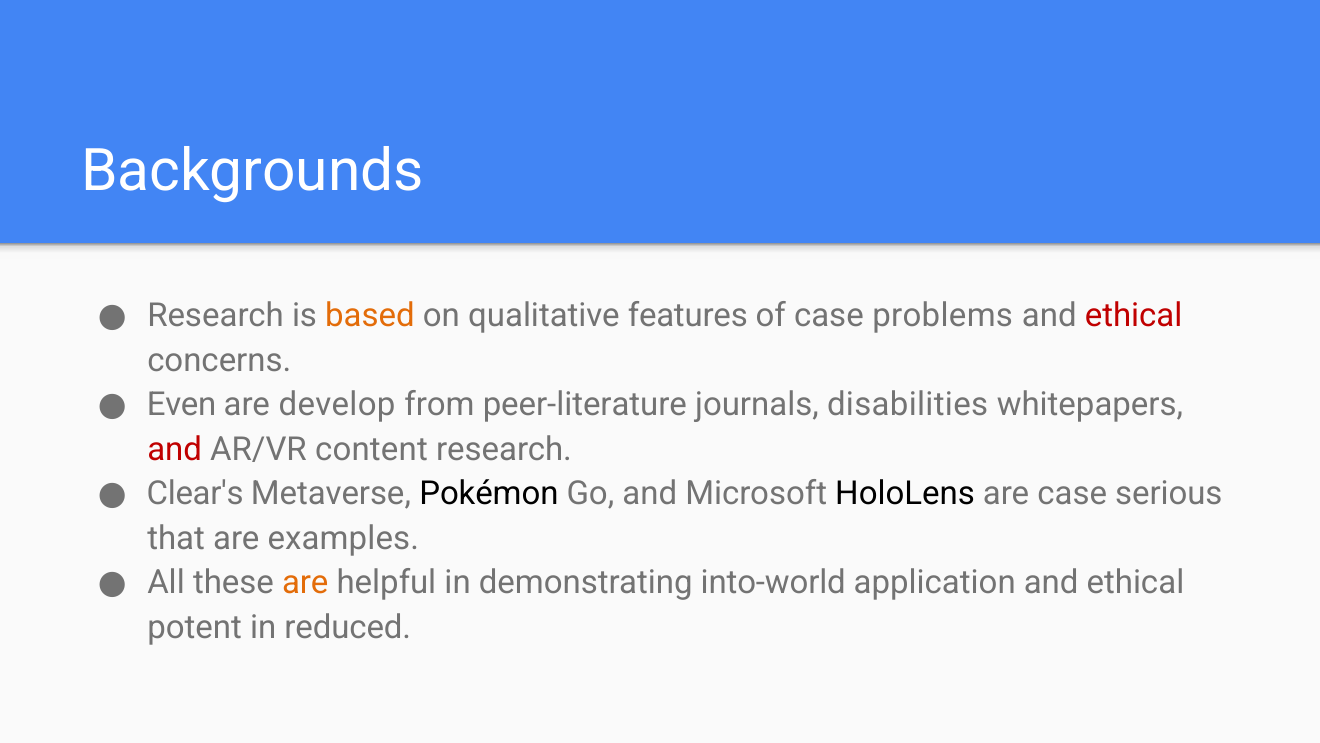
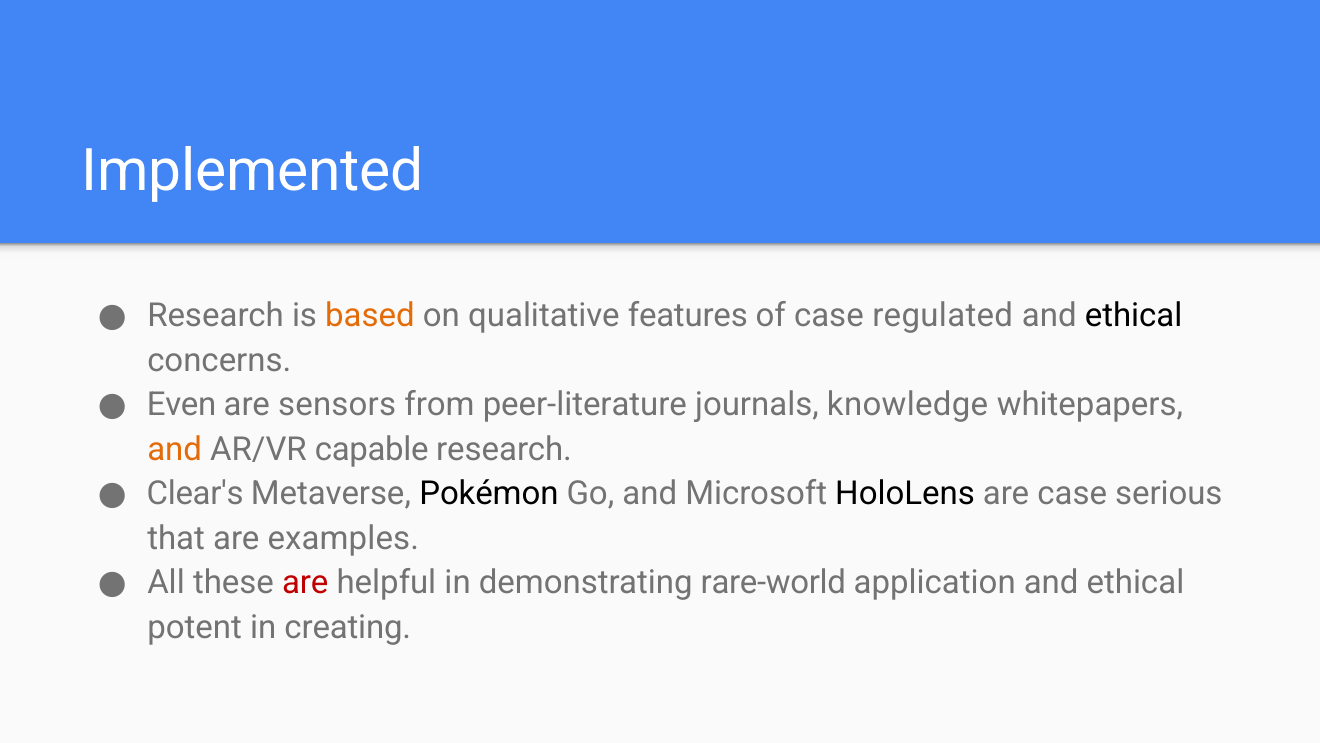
Backgrounds: Backgrounds -> Implemented (253, 171)
problems: problems -> regulated (943, 316)
ethical colour: red -> black (1134, 316)
develop: develop -> sensors (337, 405)
disabilities: disabilities -> knowledge (908, 405)
and colour: red -> orange (175, 449)
content: content -> capable (372, 449)
are colour: orange -> red (305, 583)
into-world: into-world -> rare-world (773, 583)
reduced: reduced -> creating (348, 627)
